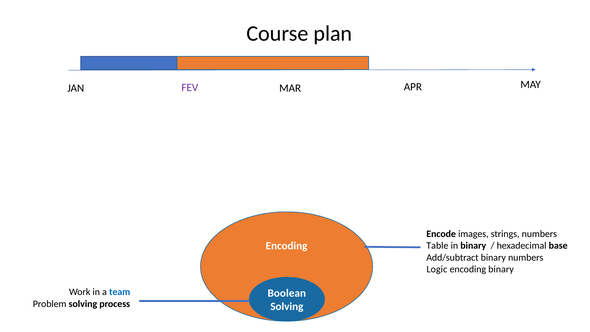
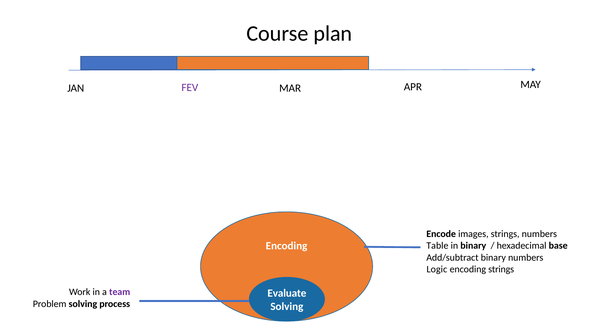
encoding binary: binary -> strings (501, 269)
team colour: blue -> purple (120, 292)
Boolean: Boolean -> Evaluate (287, 293)
